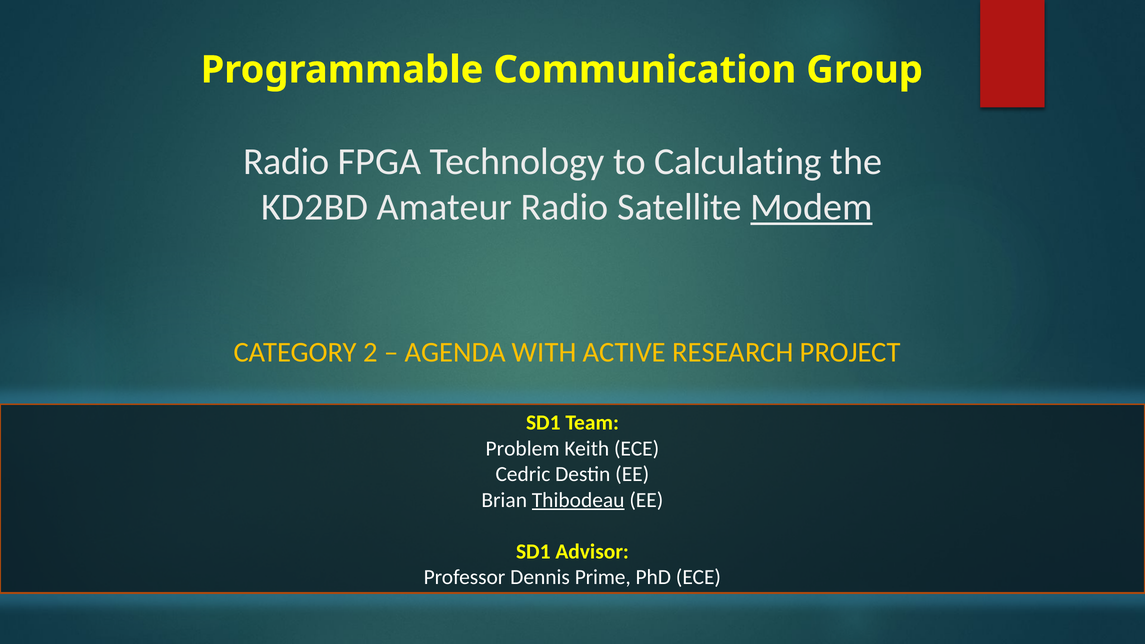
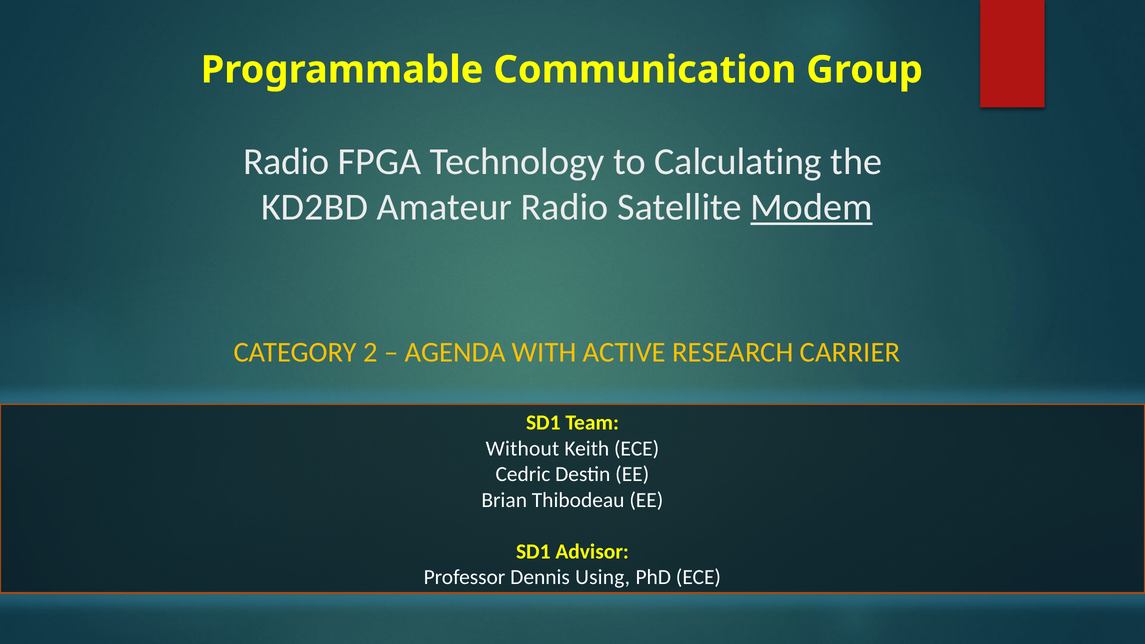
PROJECT: PROJECT -> CARRIER (850, 352)
Problem: Problem -> Without (522, 449)
Thibodeau underline: present -> none (578, 500)
Prime: Prime -> Using (603, 577)
